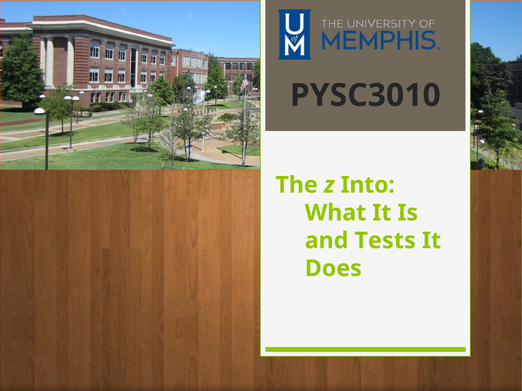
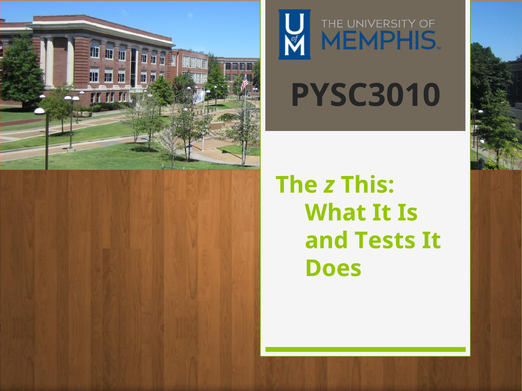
Into: Into -> This (368, 185)
